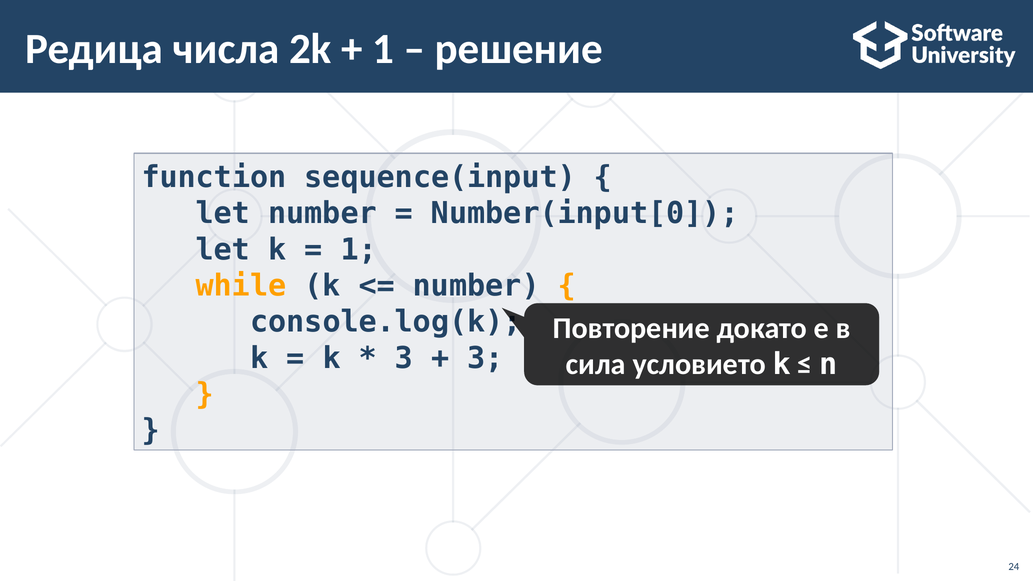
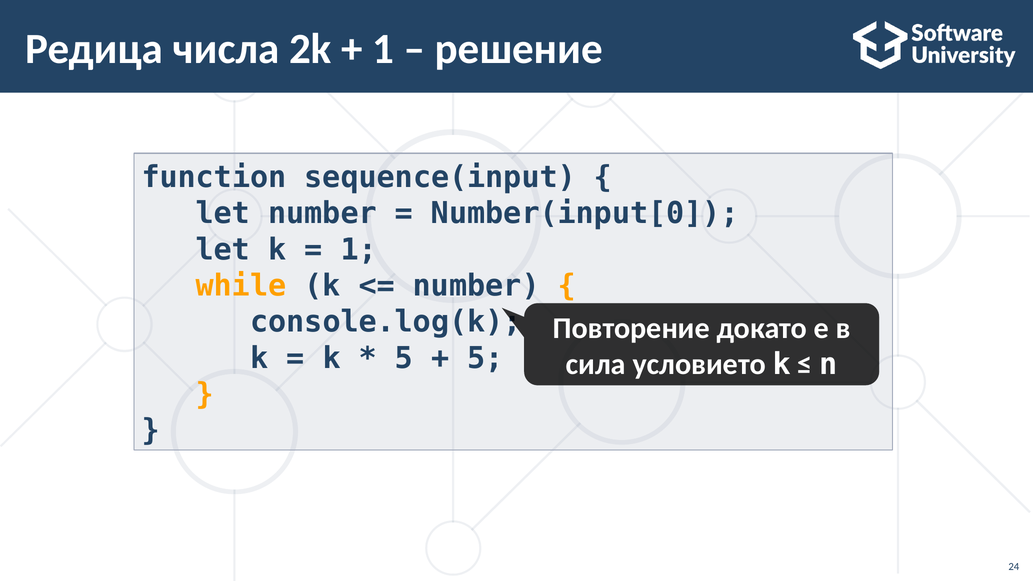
3: 3 -> 5 (404, 358)
3: 3 -> 5 (485, 358)
